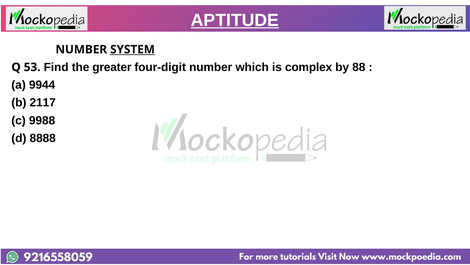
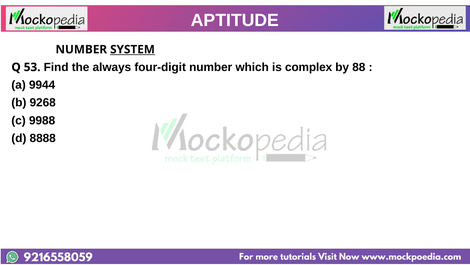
APTITUDE underline: present -> none (235, 20)
greater: greater -> always (112, 67)
2117: 2117 -> 9268 (43, 102)
